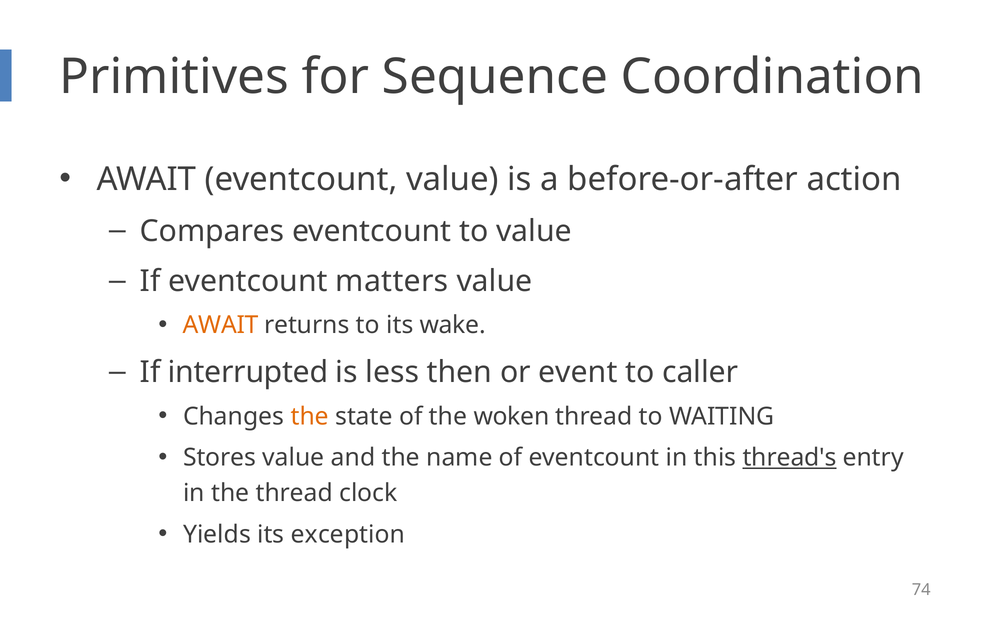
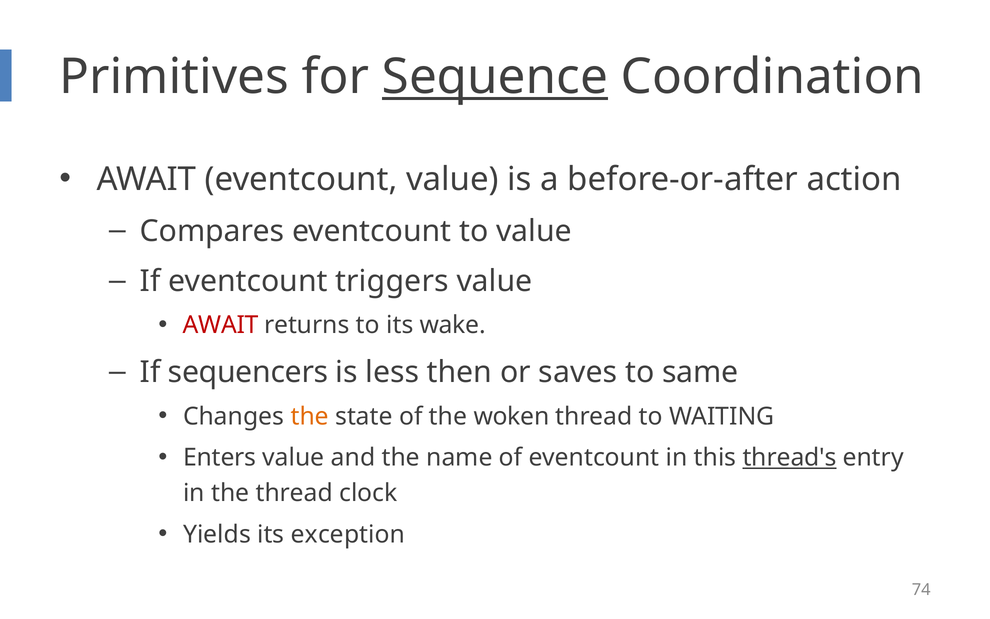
Sequence underline: none -> present (495, 77)
matters: matters -> triggers (392, 281)
AWAIT colour: orange -> red (221, 325)
interrupted: interrupted -> sequencers (248, 372)
event: event -> saves (578, 372)
caller: caller -> same (700, 372)
Stores: Stores -> Enters (220, 457)
